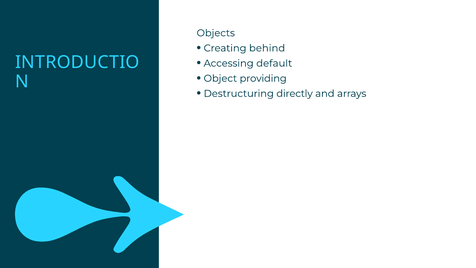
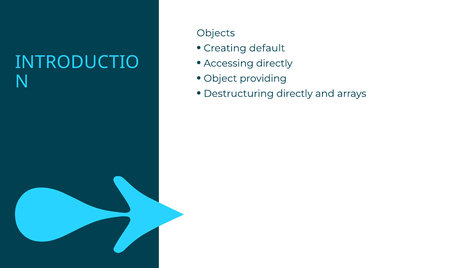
behind: behind -> default (267, 48)
Accessing default: default -> directly (274, 63)
